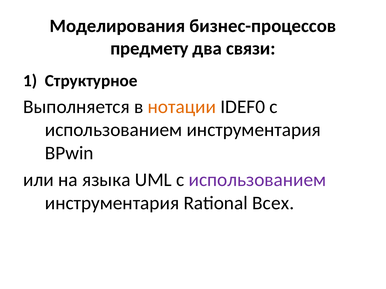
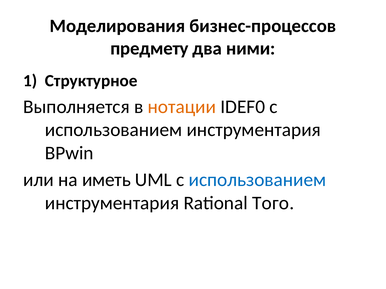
связи: связи -> ними (251, 49)
языка: языка -> иметь (106, 180)
использованием colour: purple -> blue (257, 180)
Всех: Всех -> Того (273, 203)
